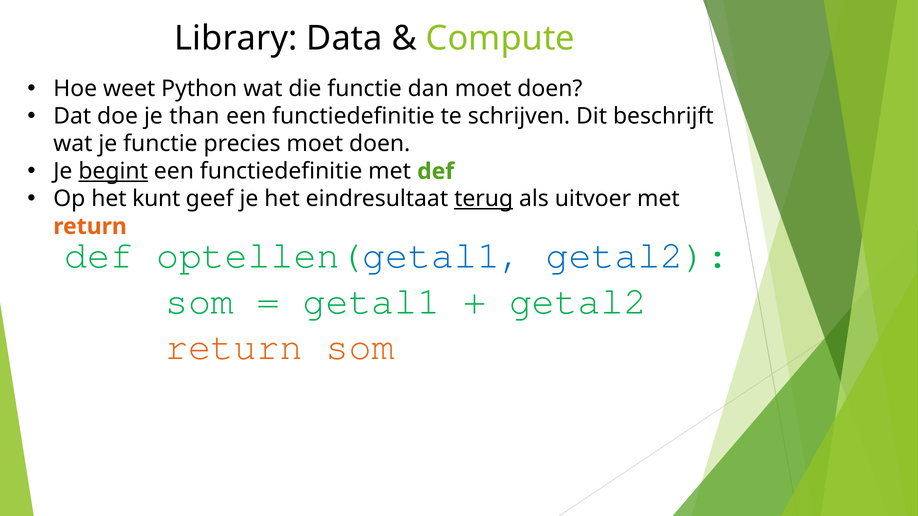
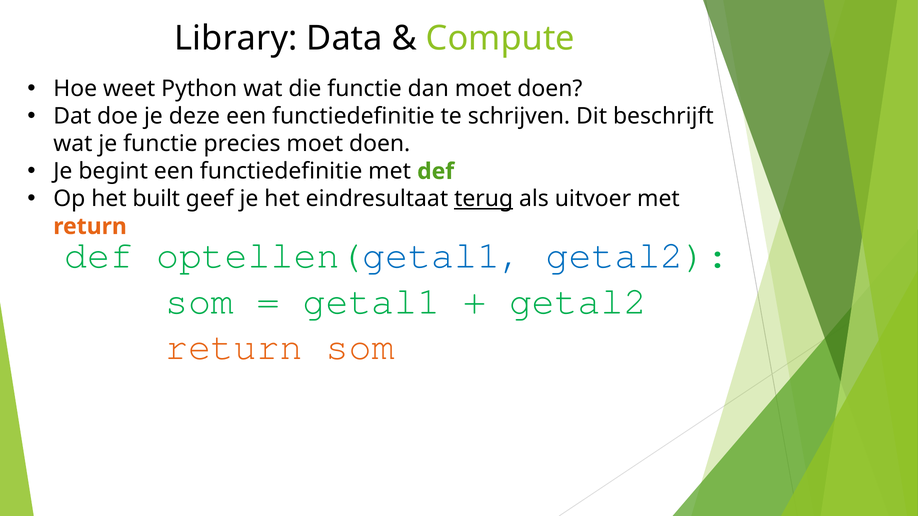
than: than -> deze (194, 116)
begint underline: present -> none (113, 172)
kunt: kunt -> built (156, 199)
